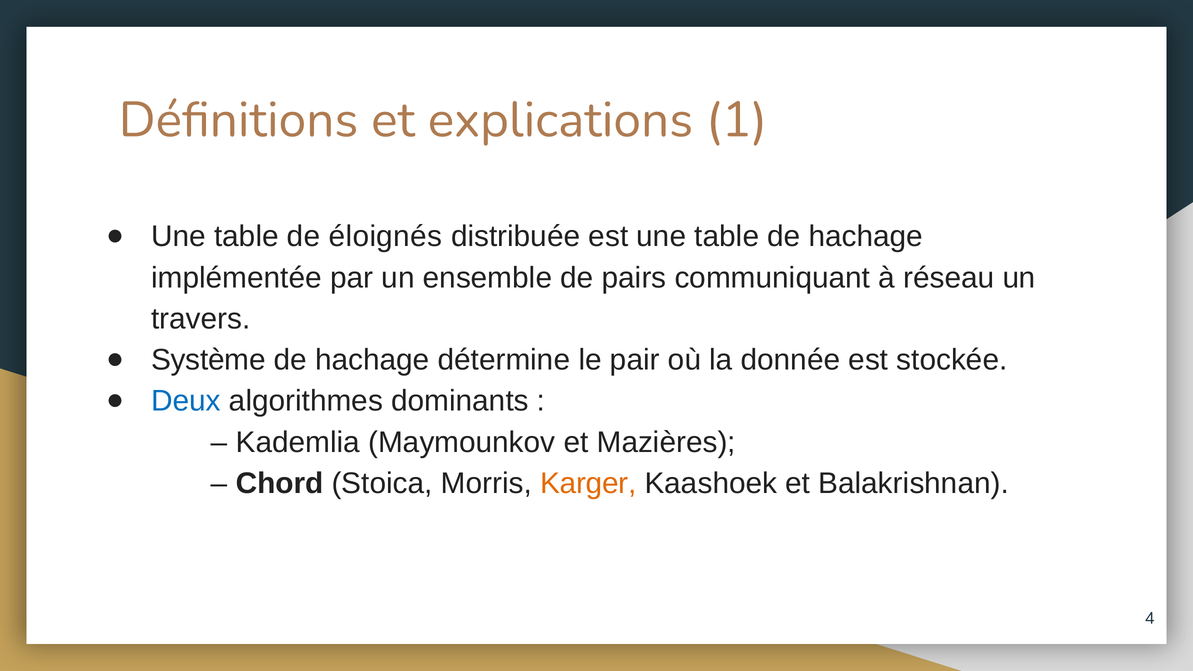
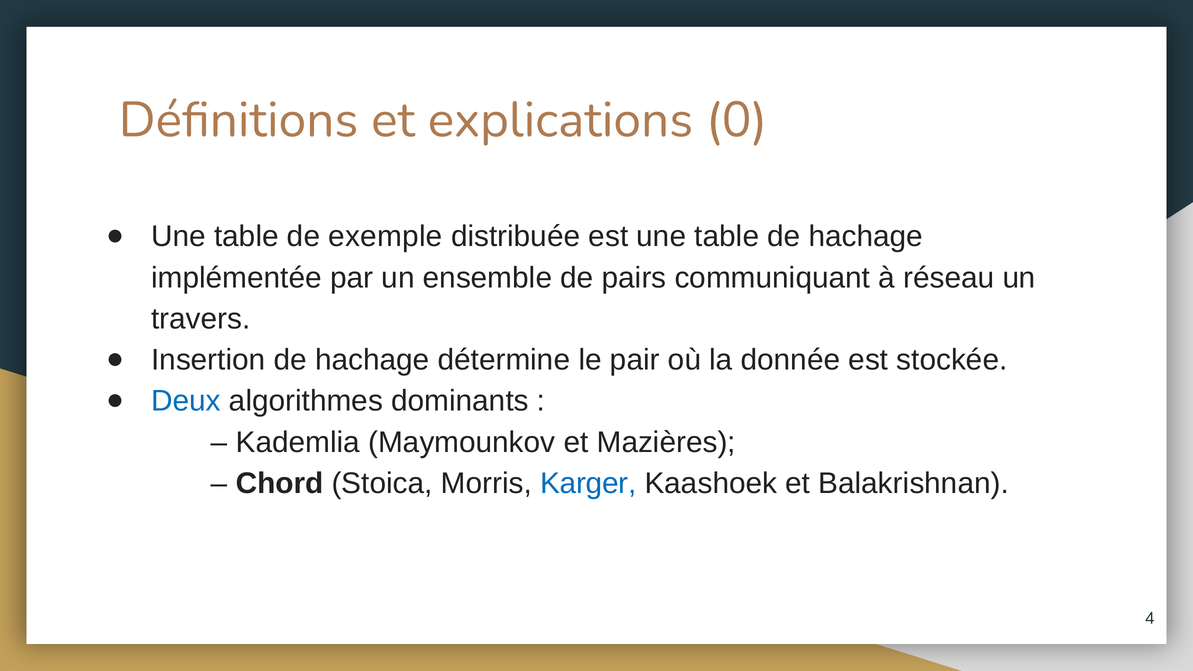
1: 1 -> 0 (737, 120)
éloignés: éloignés -> exemple (385, 237)
Système: Système -> Insertion (208, 360)
Karger colour: orange -> blue (588, 483)
